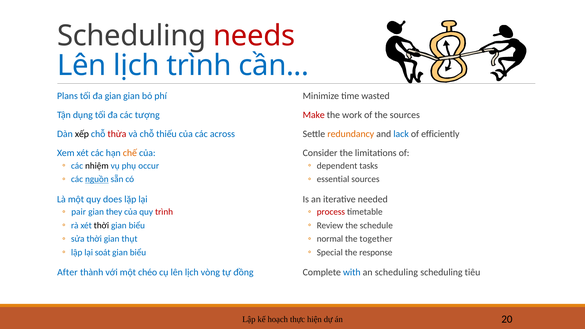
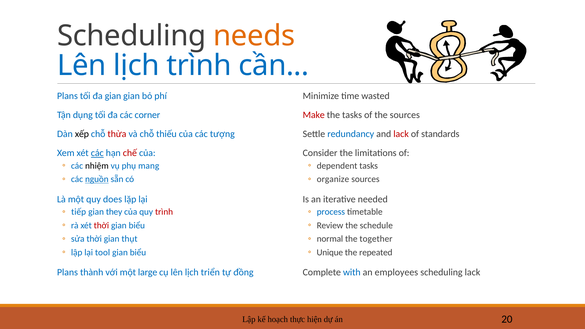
needs colour: red -> orange (254, 36)
tượng: tượng -> corner (147, 115)
the work: work -> tasks (352, 115)
across: across -> tượng (222, 134)
redundancy colour: orange -> blue (351, 134)
lack colour: blue -> red (401, 134)
efficiently: efficiently -> standards (440, 134)
các underline: none -> present (97, 153)
chế colour: orange -> red (130, 153)
occur: occur -> mang (149, 166)
essential: essential -> organize (333, 179)
pair: pair -> tiếp (79, 212)
process colour: red -> blue (331, 212)
thời colour: black -> red (101, 225)
soát: soát -> tool (103, 253)
Special: Special -> Unique (330, 253)
response: response -> repeated (376, 253)
After: After -> Plans (67, 272)
chéo: chéo -> large (148, 272)
vòng: vòng -> triển (210, 272)
an scheduling: scheduling -> employees (396, 272)
scheduling tiêu: tiêu -> lack (473, 272)
